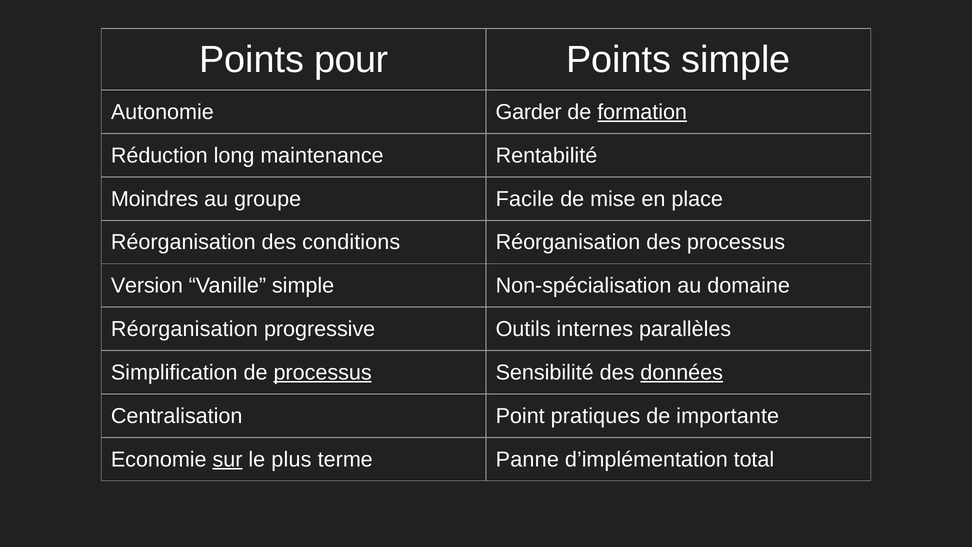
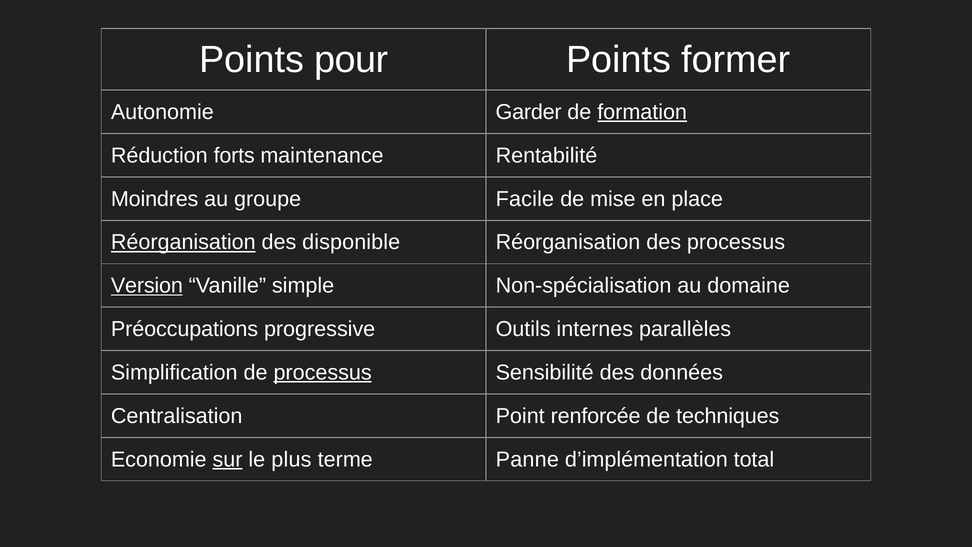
Points simple: simple -> former (736, 60)
long: long -> forts (234, 155)
Réorganisation underline: none -> present (183, 242)
conditions: conditions -> disponible (351, 242)
Version underline: none -> present (147, 286)
Réorganisation: Réorganisation -> Préoccupations (185, 329)
données underline: present -> none (682, 372)
pratiques: pratiques -> renforcée (596, 416)
importante: importante -> techniques (728, 416)
